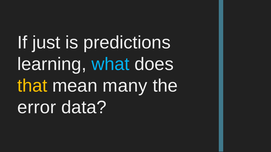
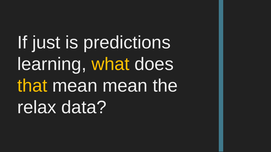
what colour: light blue -> yellow (110, 64)
mean many: many -> mean (125, 86)
error: error -> relax (37, 108)
